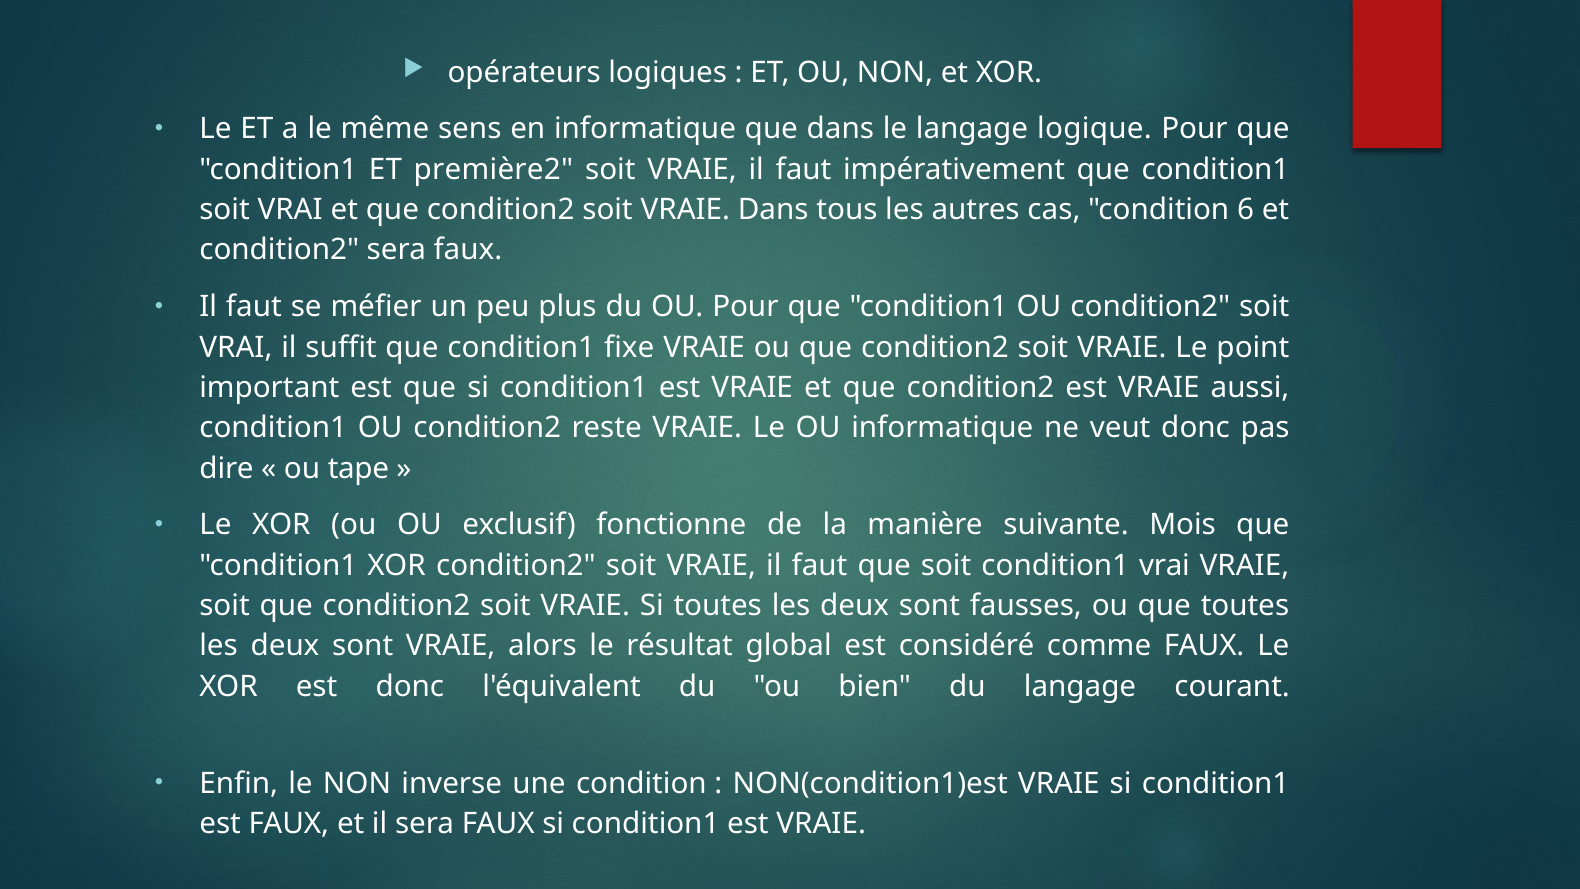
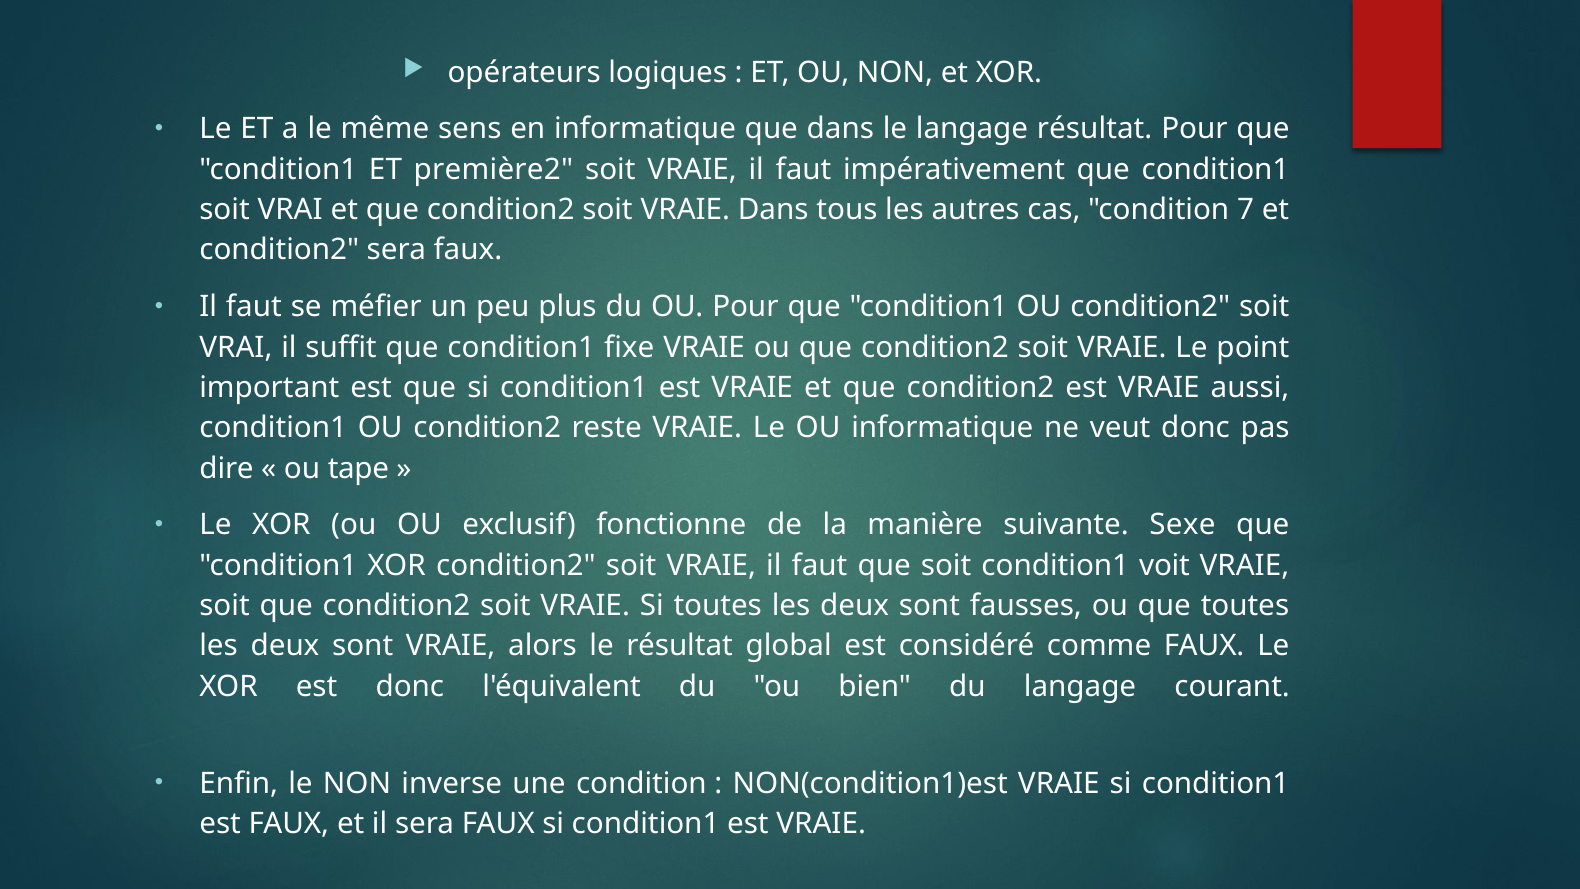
langage logique: logique -> résultat (1095, 129)
6: 6 -> 7 (1246, 210)
Mois: Mois -> Sexe (1182, 525)
condition1 vrai: vrai -> voit (1164, 565)
